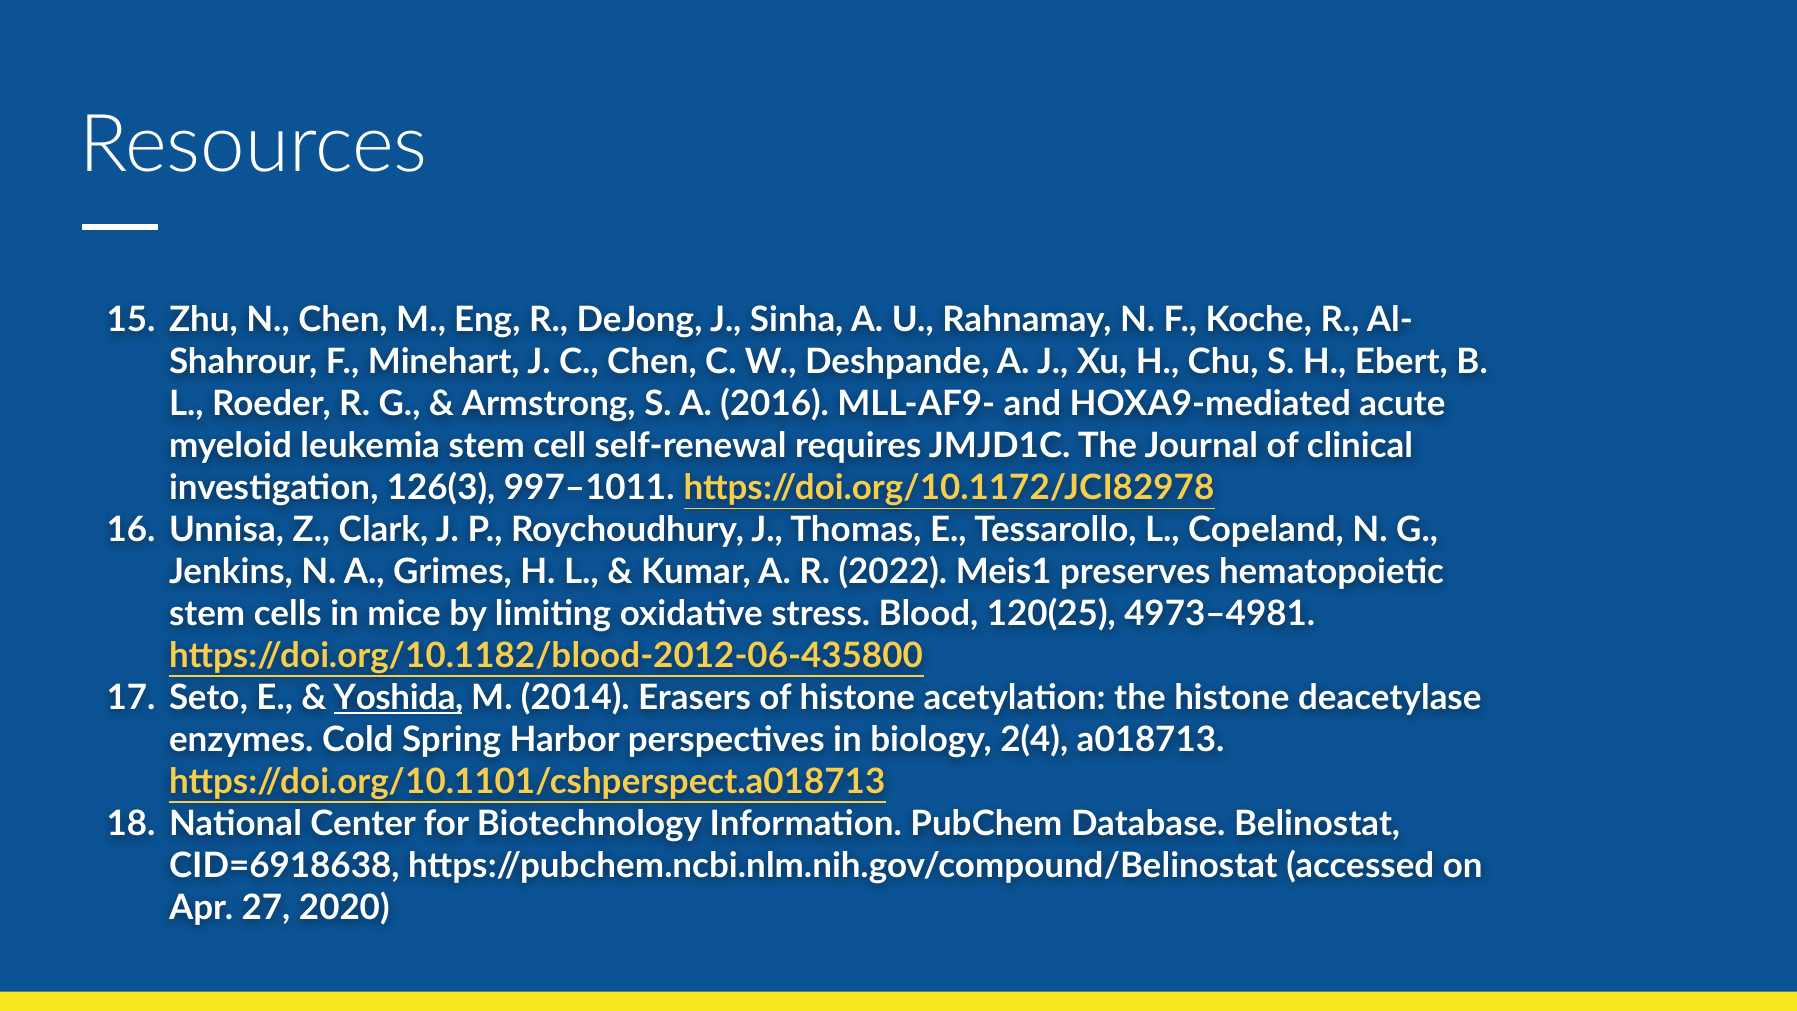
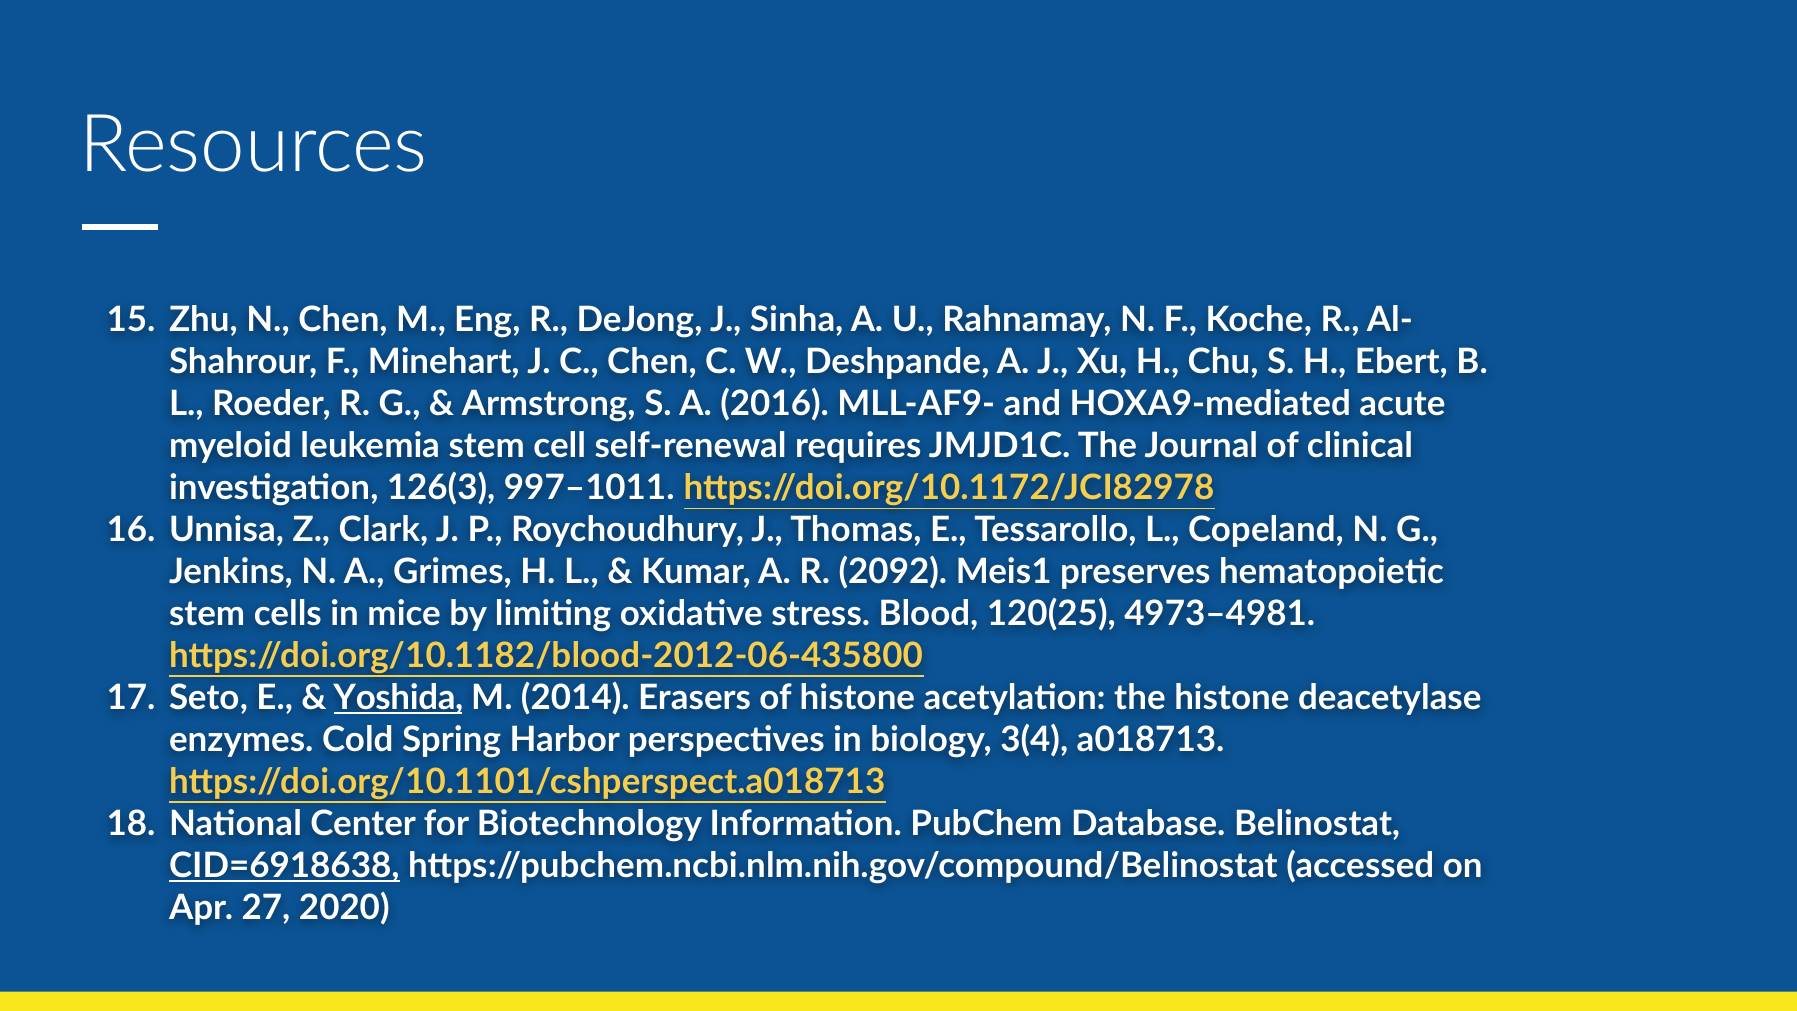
2022: 2022 -> 2092 (893, 572)
2(4: 2(4 -> 3(4 (1034, 740)
CID=6918638 underline: none -> present (284, 865)
